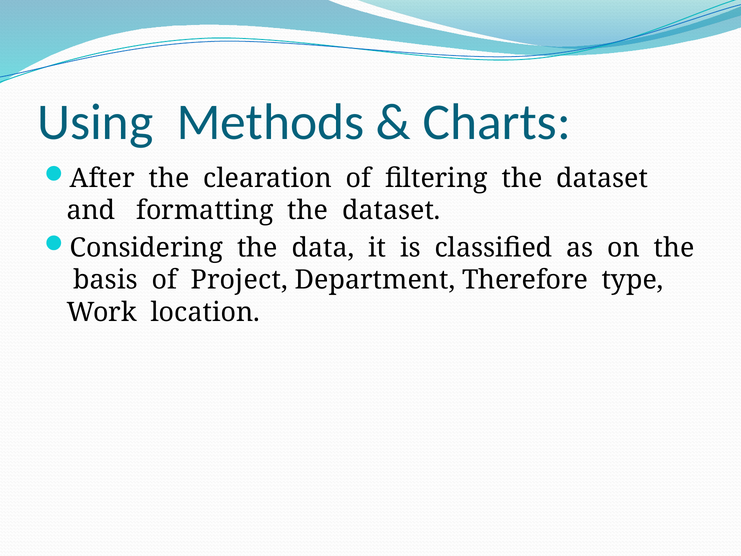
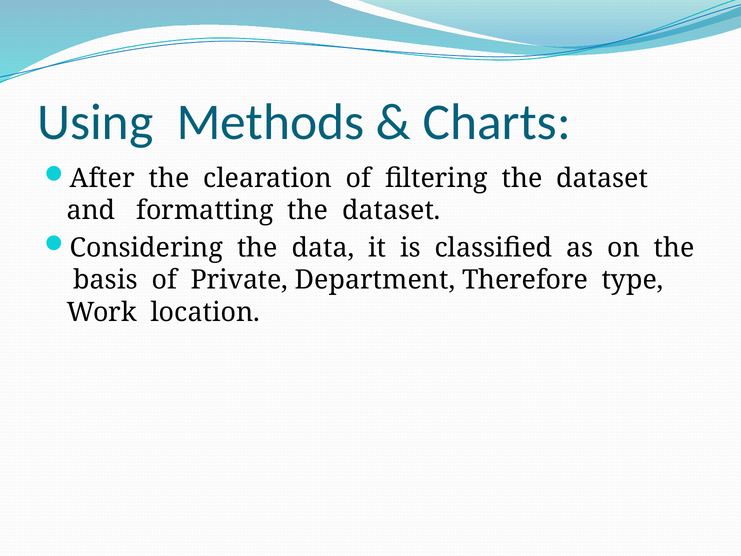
Project: Project -> Private (239, 280)
